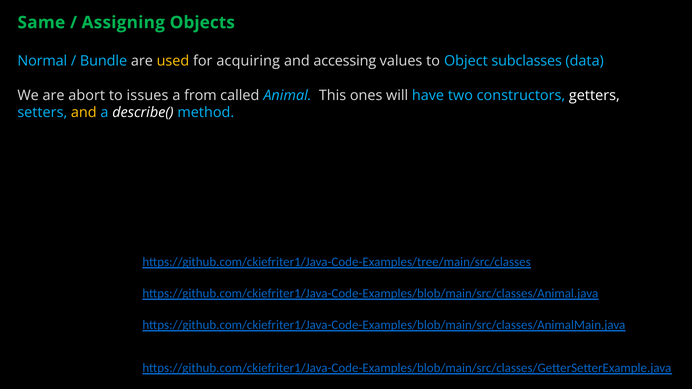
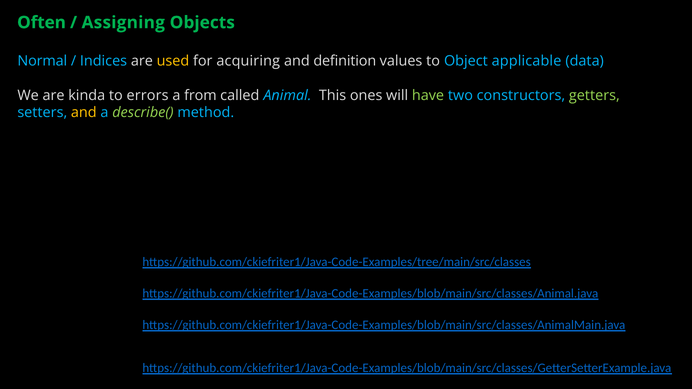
Same: Same -> Often (42, 23)
Bundle: Bundle -> Indices (104, 61)
accessing: accessing -> definition (345, 61)
subclasses: subclasses -> applicable (527, 61)
abort: abort -> kinda (87, 95)
issues: issues -> errors (148, 95)
have colour: light blue -> light green (428, 95)
getters colour: white -> light green (594, 95)
describe( colour: white -> light green (143, 113)
